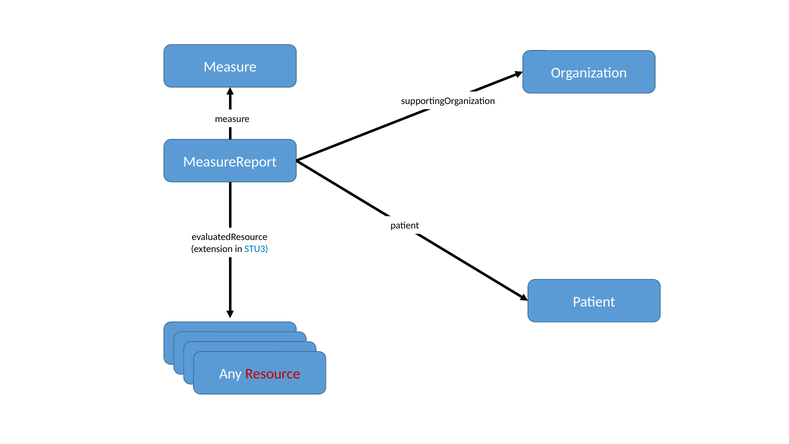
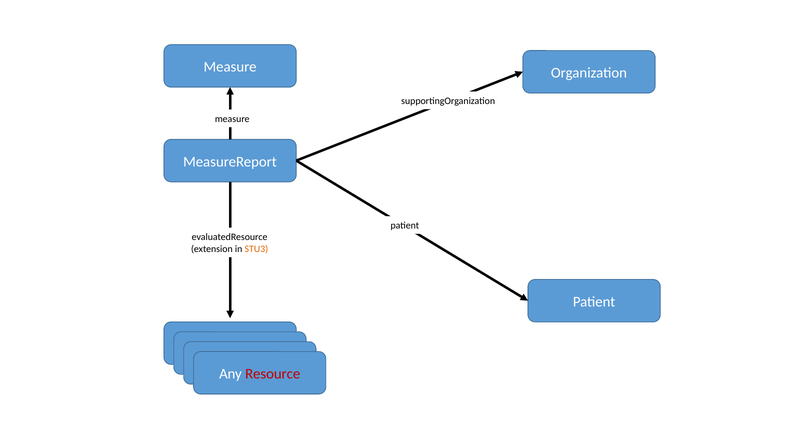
STU3 colour: blue -> orange (256, 249)
